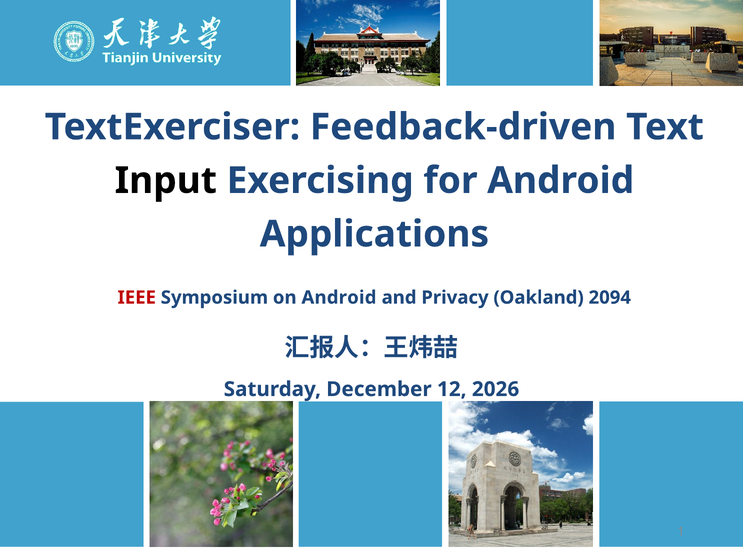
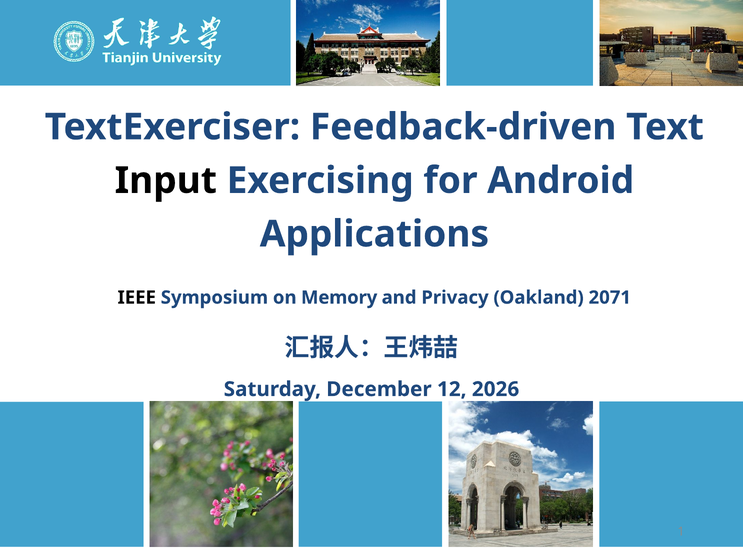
IEEE colour: red -> black (137, 297)
on Android: Android -> Memory (339, 297)
2094: 2094 -> 2071 (610, 297)
